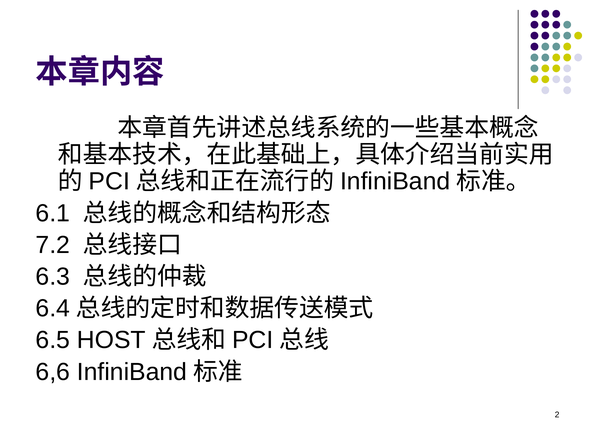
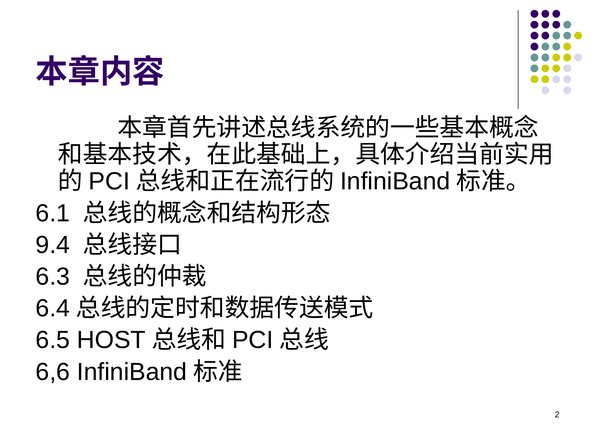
7.2: 7.2 -> 9.4 (53, 245)
